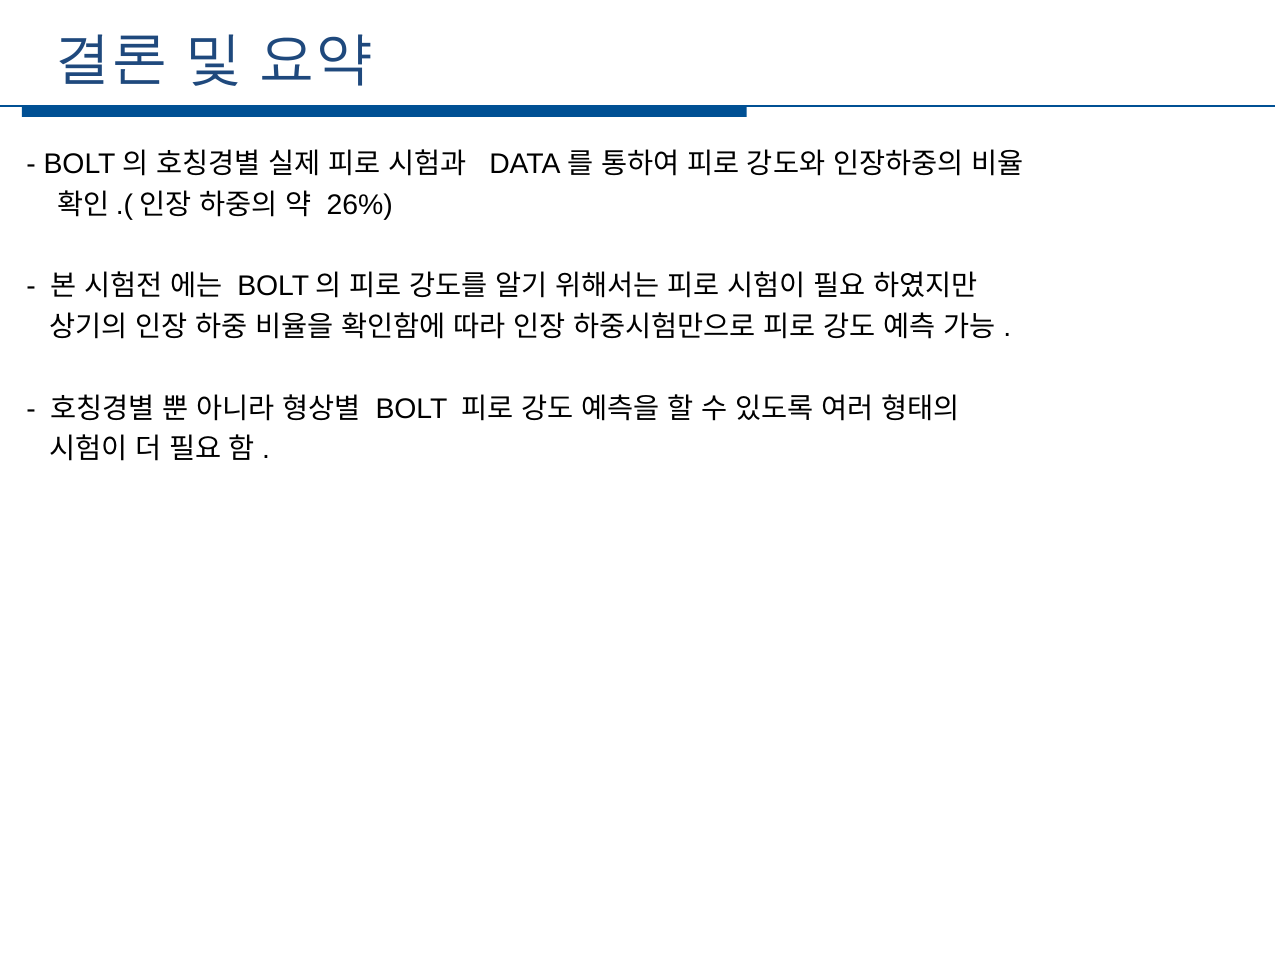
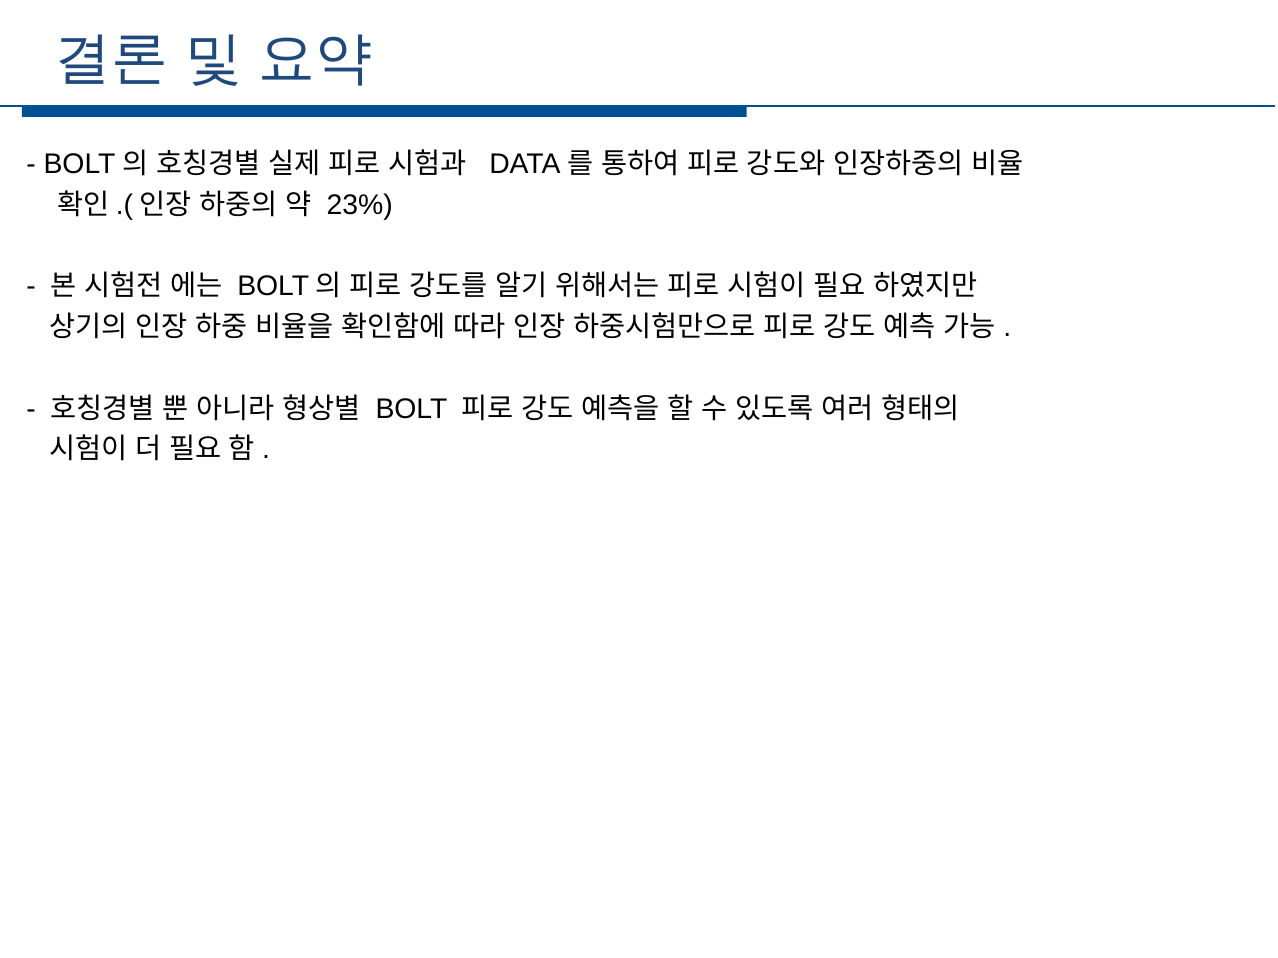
26%: 26% -> 23% (360, 205)
